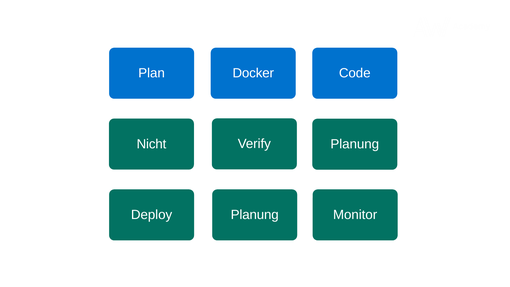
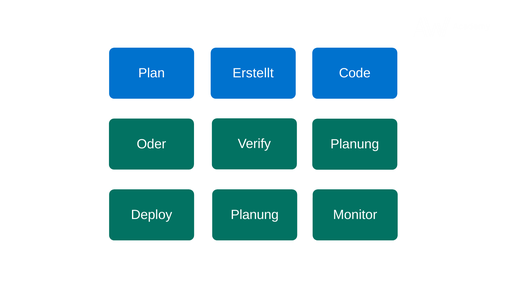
Docker: Docker -> Erstellt (253, 73)
Nicht: Nicht -> Oder (151, 144)
